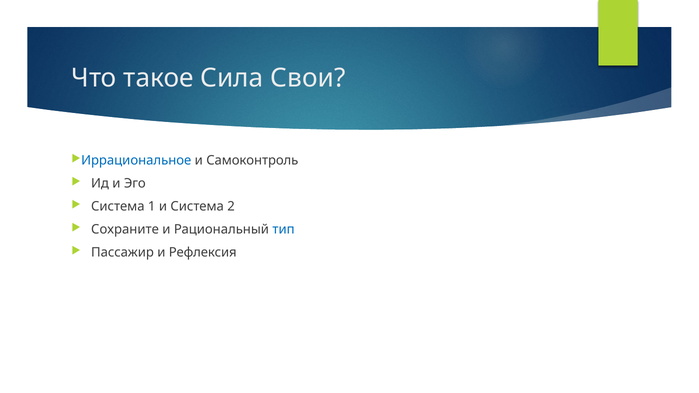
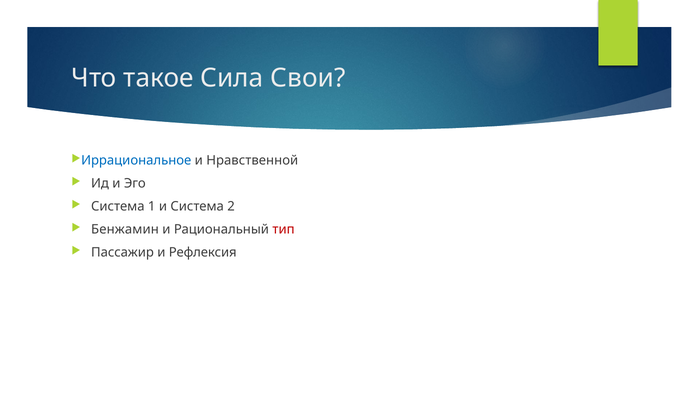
Самоконтроль: Самоконтроль -> Нравственной (252, 161)
Сохраните: Сохраните -> Бенжамин (125, 230)
тип colour: blue -> red (284, 230)
